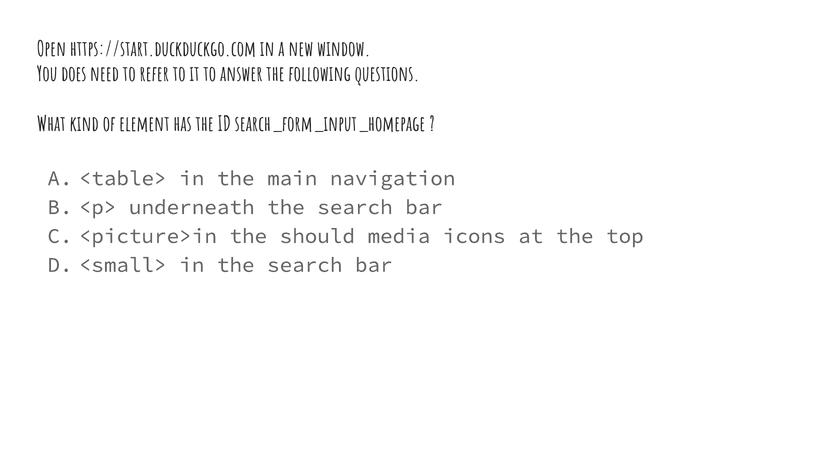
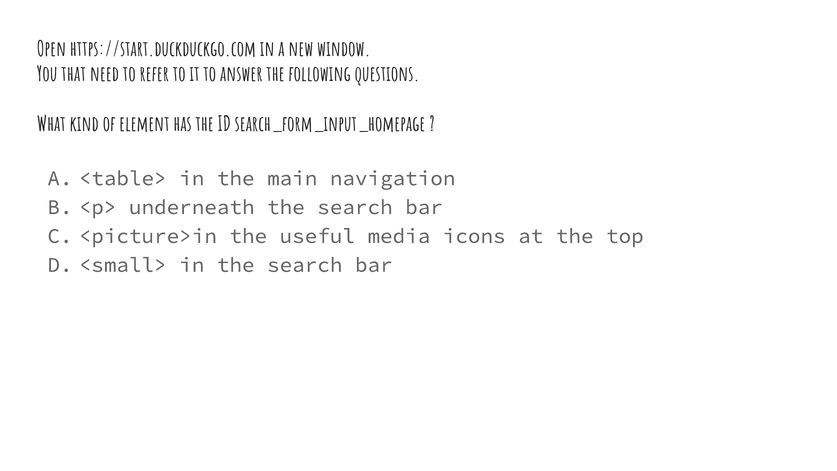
does: does -> that (74, 74)
should: should -> useful (317, 236)
